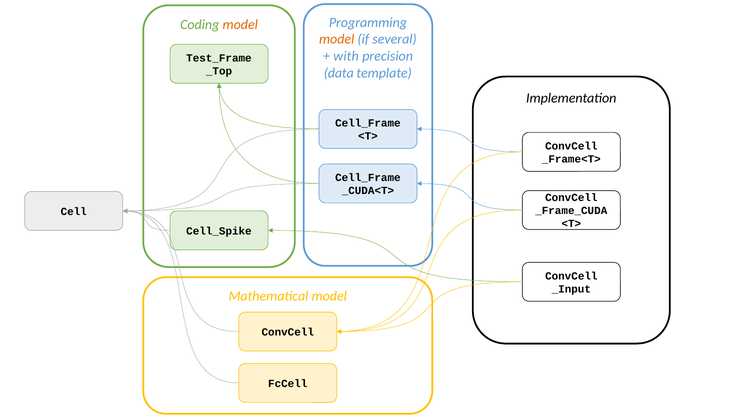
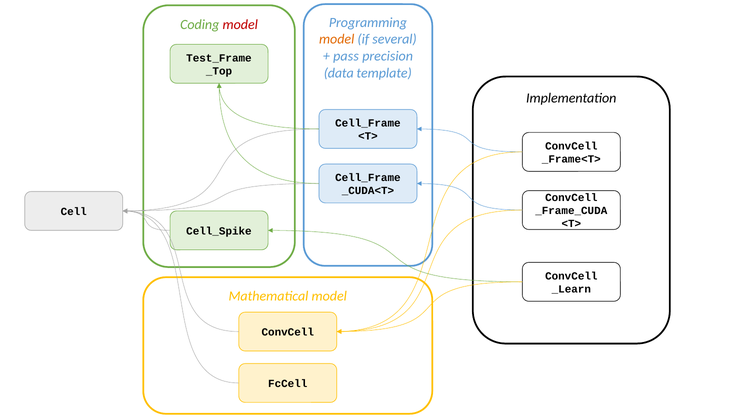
model colour: orange -> red (240, 25)
with: with -> pass (346, 56)
_Input: _Input -> _Learn (571, 289)
